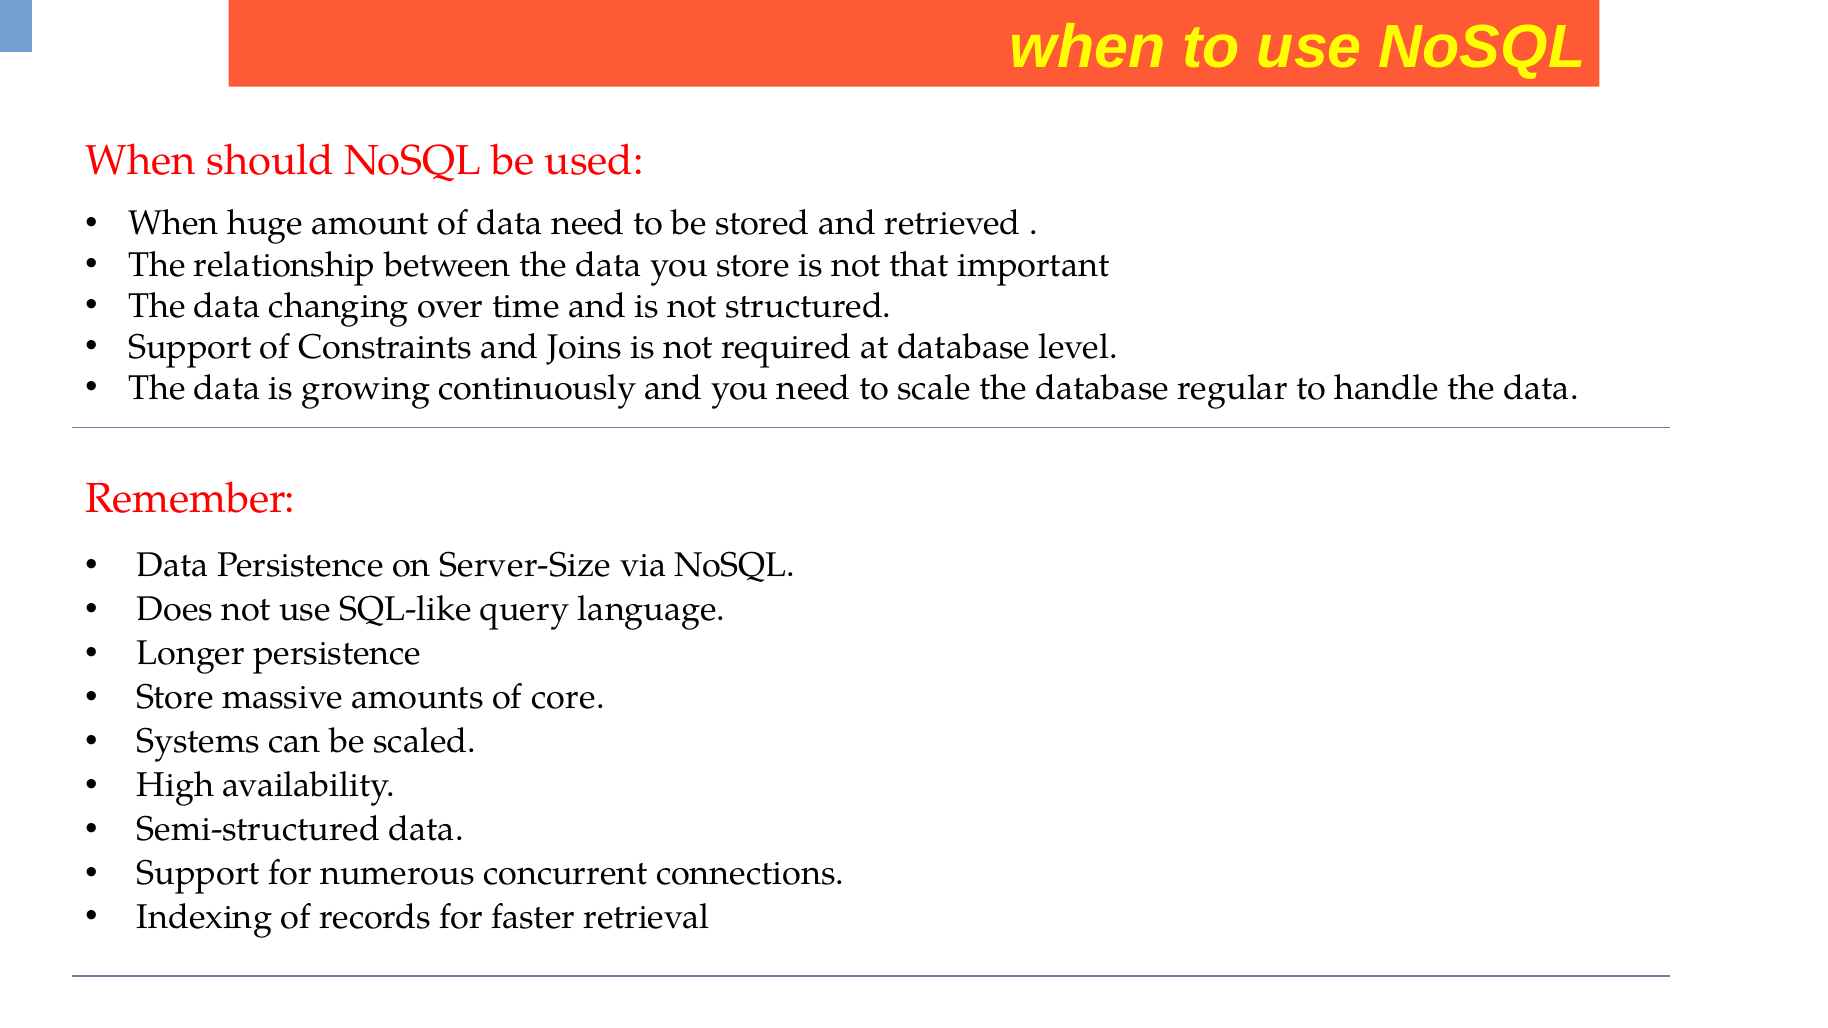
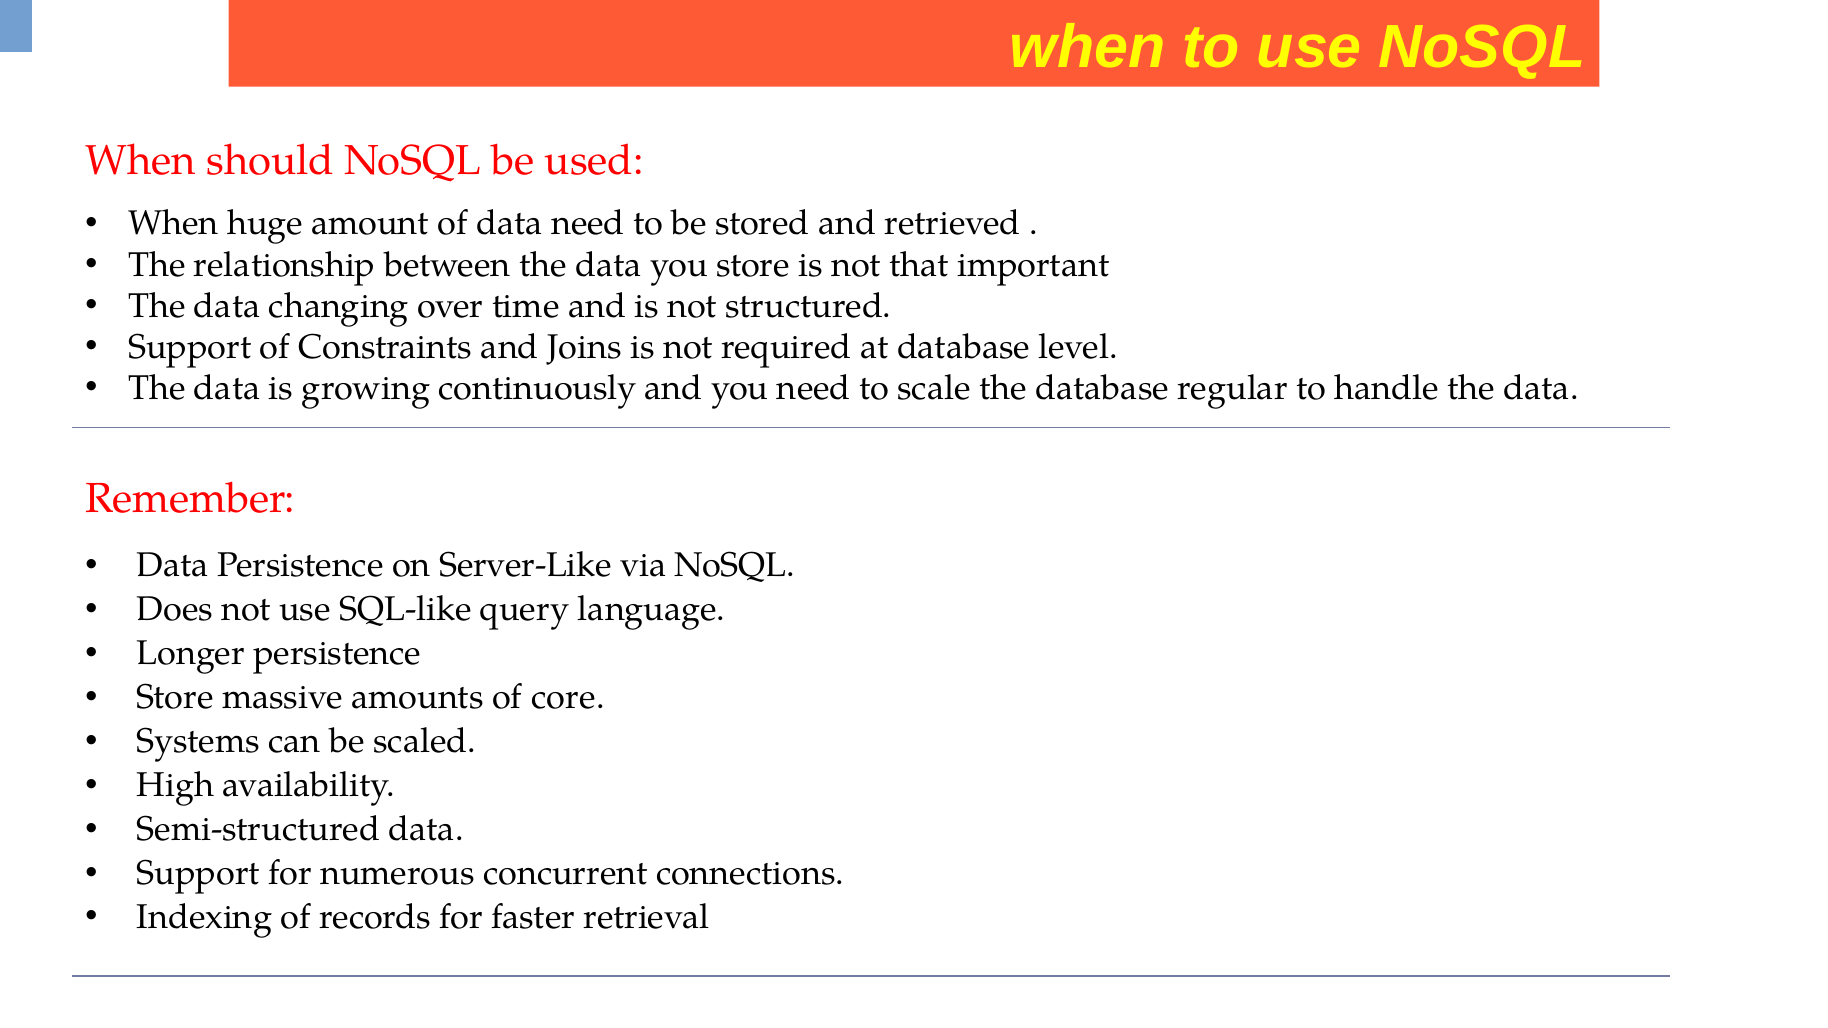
Server-Size: Server-Size -> Server-Like (526, 566)
